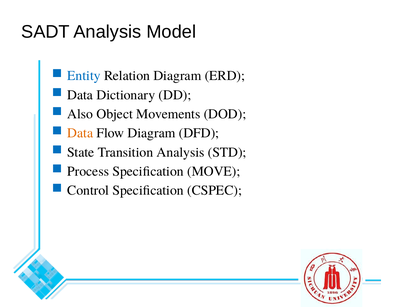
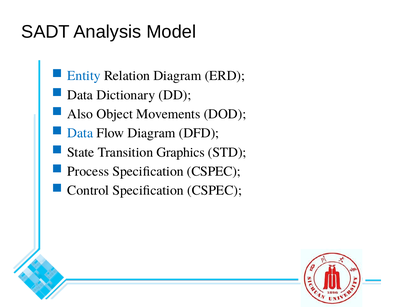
Data colour: orange -> blue (80, 133)
Transition Analysis: Analysis -> Graphics (181, 152)
Process Specification MOVE: MOVE -> CSPEC (214, 172)
